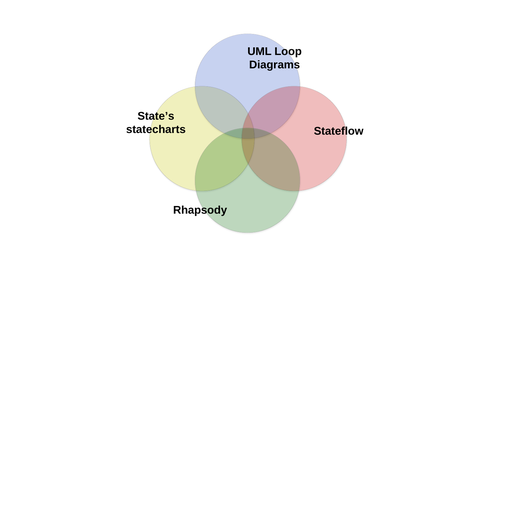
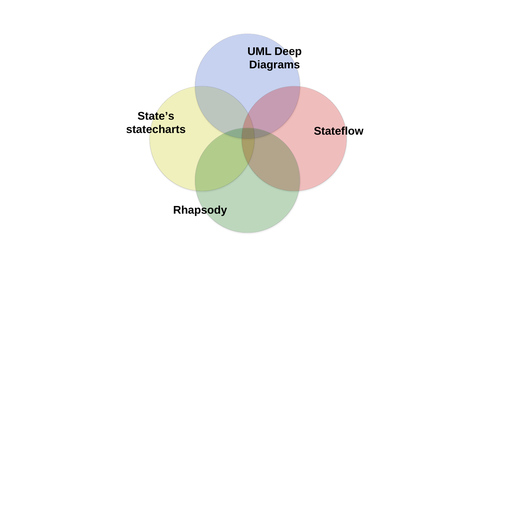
Loop: Loop -> Deep (288, 52)
